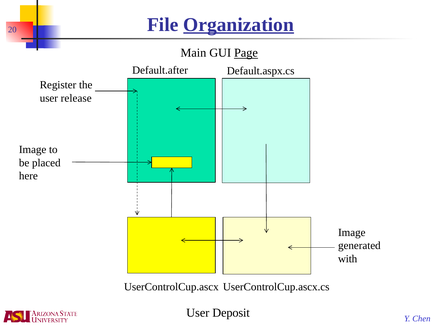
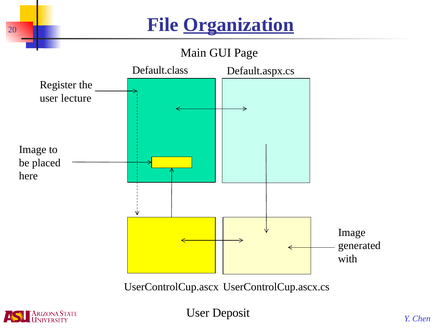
Page underline: present -> none (246, 53)
Default.after: Default.after -> Default.class (160, 70)
release: release -> lecture (76, 98)
